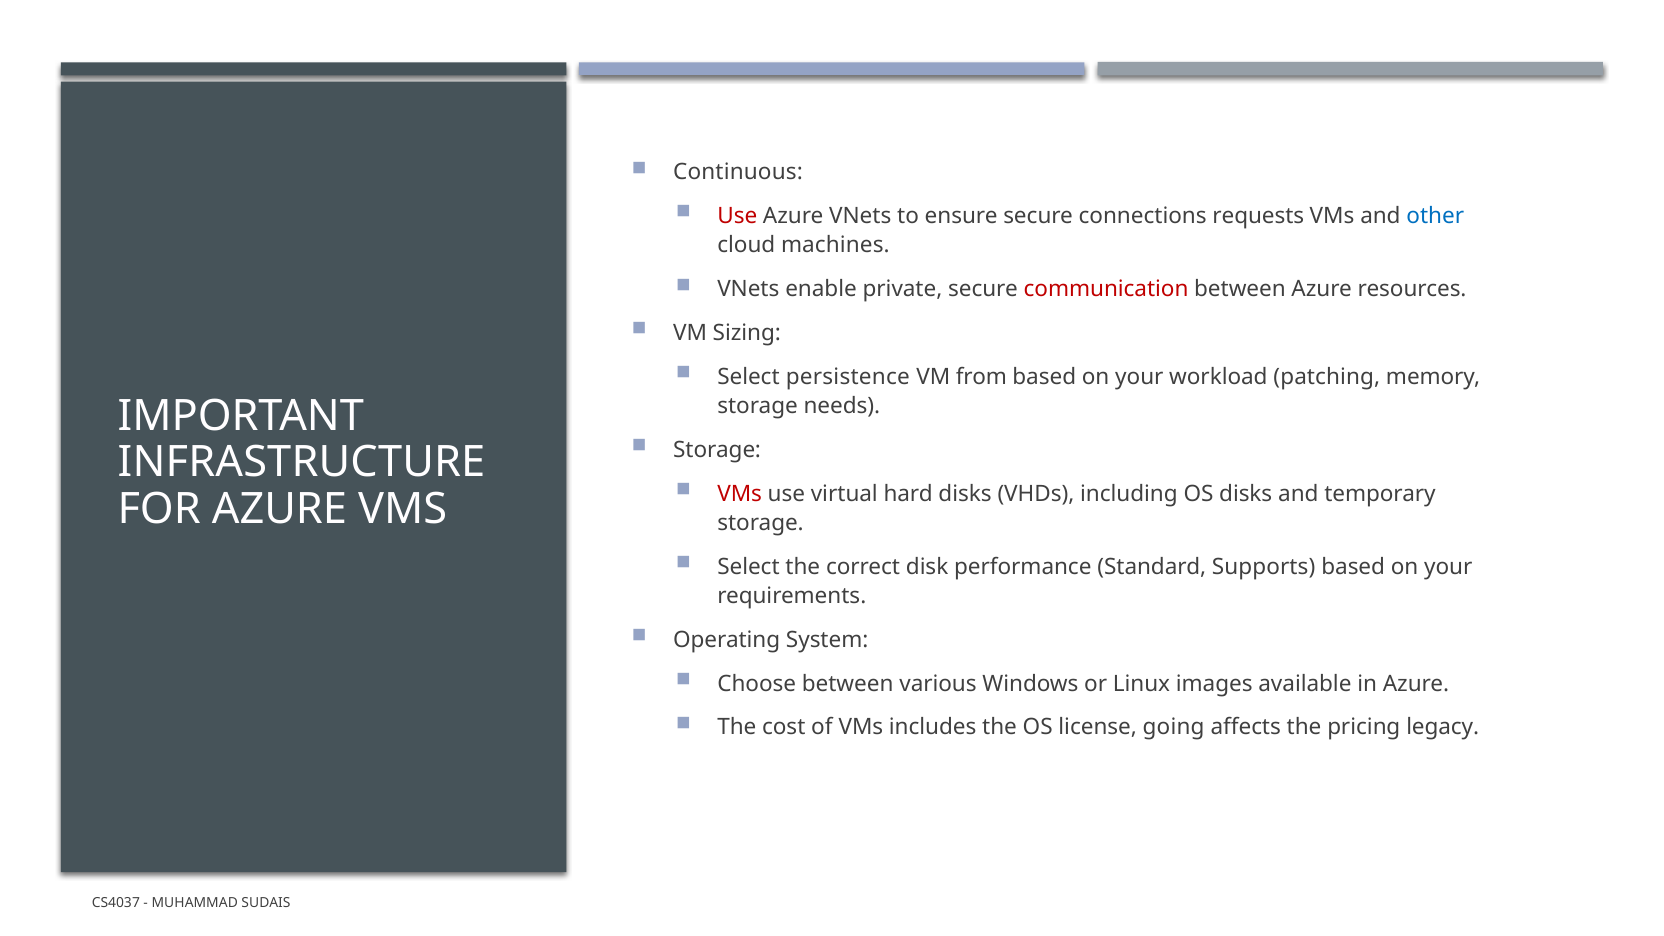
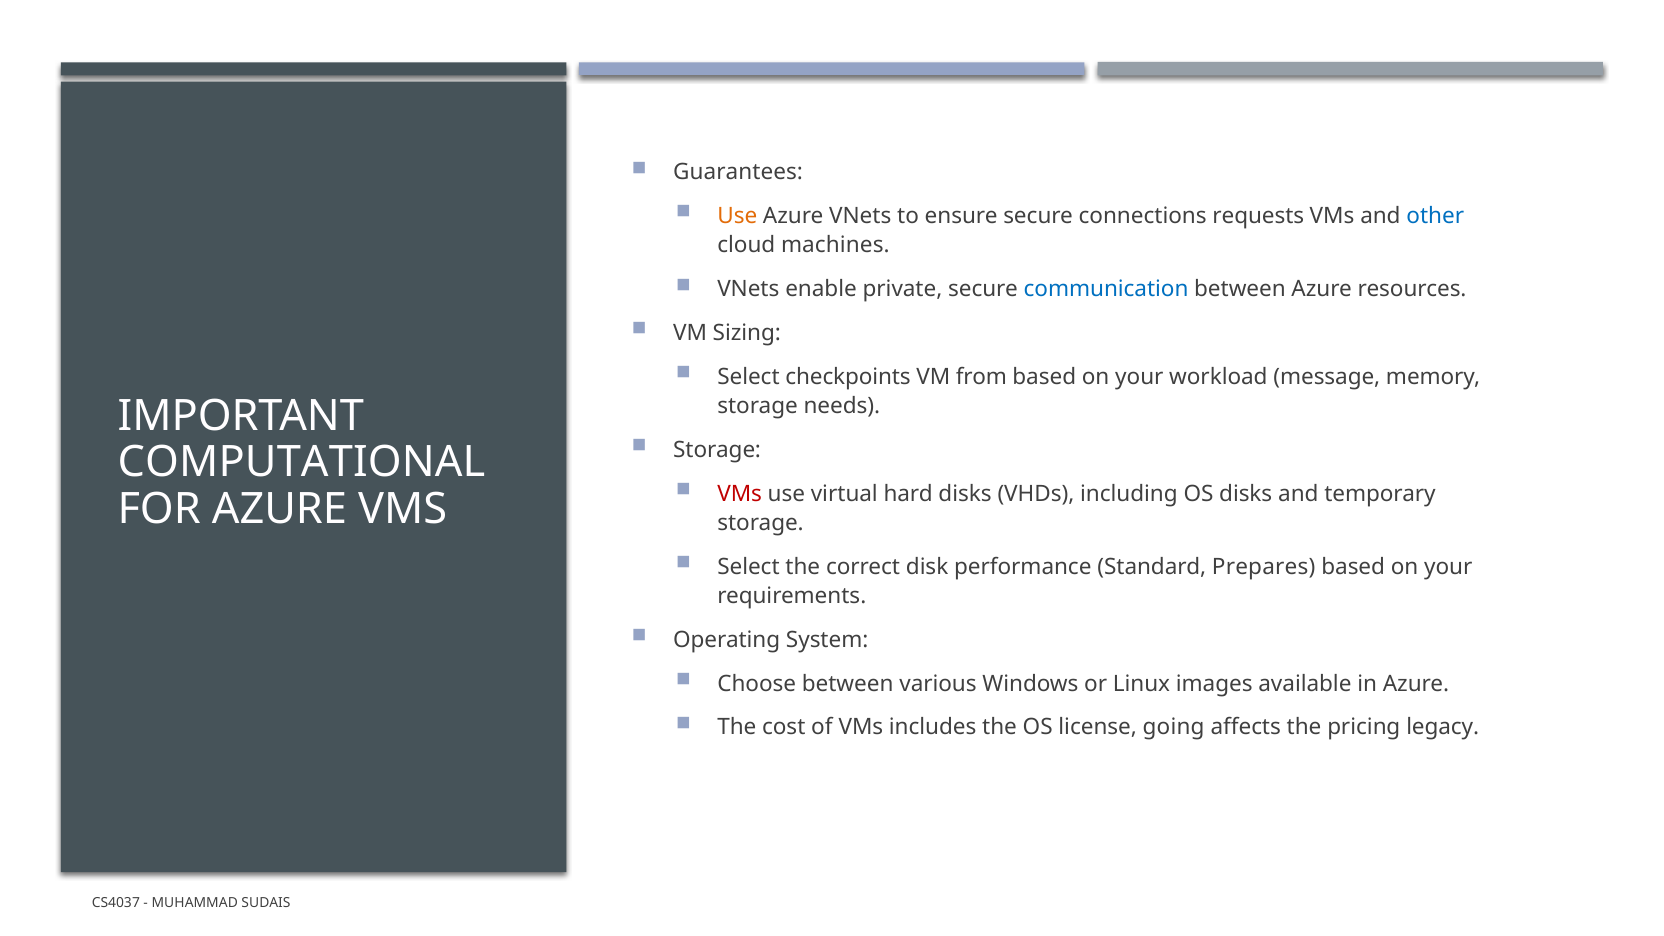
Continuous: Continuous -> Guarantees (738, 172)
Use colour: red -> orange (737, 216)
communication colour: red -> blue (1106, 289)
persistence: persistence -> checkpoints (848, 377)
patching: patching -> message (1327, 377)
INFRASTRUCTURE: INFRASTRUCTURE -> COMPUTATIONAL (302, 463)
Supports: Supports -> Prepares (1264, 567)
